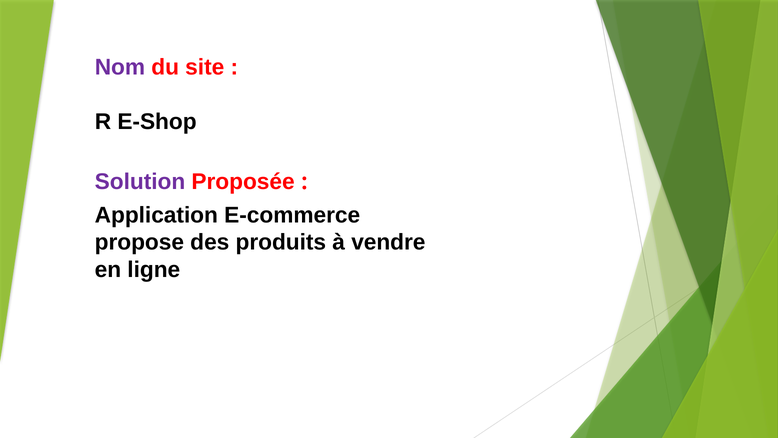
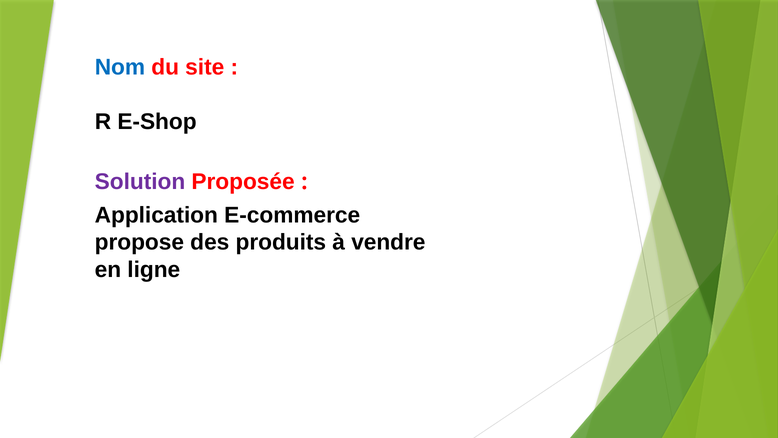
Nom colour: purple -> blue (120, 67)
